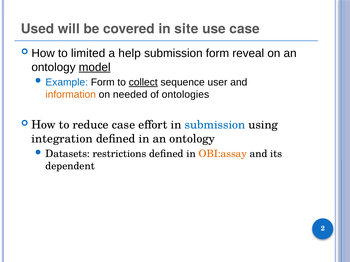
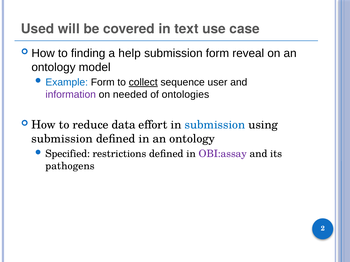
site: site -> text (186, 29)
limited: limited -> finding (88, 53)
model underline: present -> none (95, 67)
information colour: orange -> purple (71, 95)
reduce case: case -> data (124, 125)
integration: integration -> submission (62, 139)
Datasets: Datasets -> Specified (68, 154)
OBI:assay colour: orange -> purple (223, 154)
dependent: dependent -> pathogens (70, 166)
